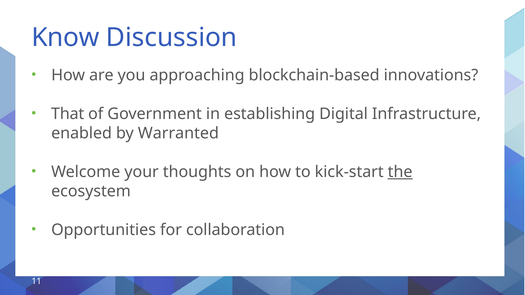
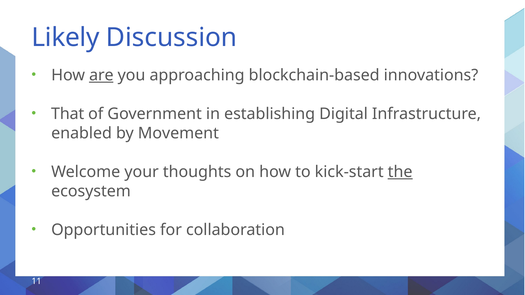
Know: Know -> Likely (65, 38)
are underline: none -> present (101, 75)
Warranted: Warranted -> Movement (178, 133)
